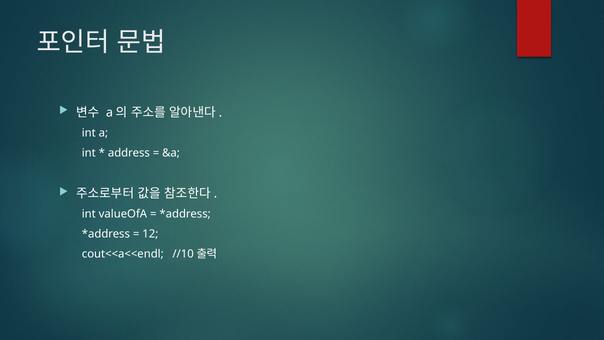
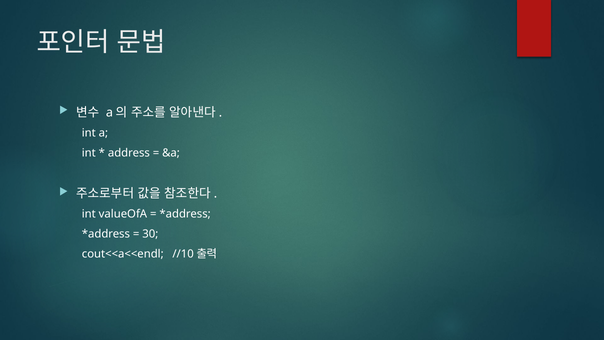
12: 12 -> 30 (150, 234)
